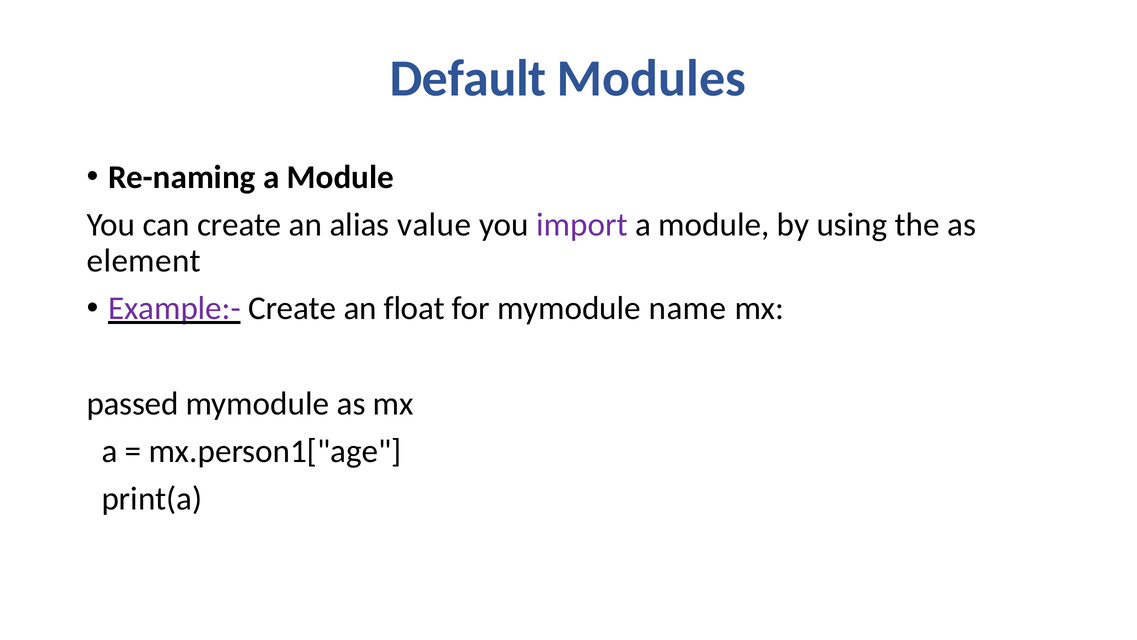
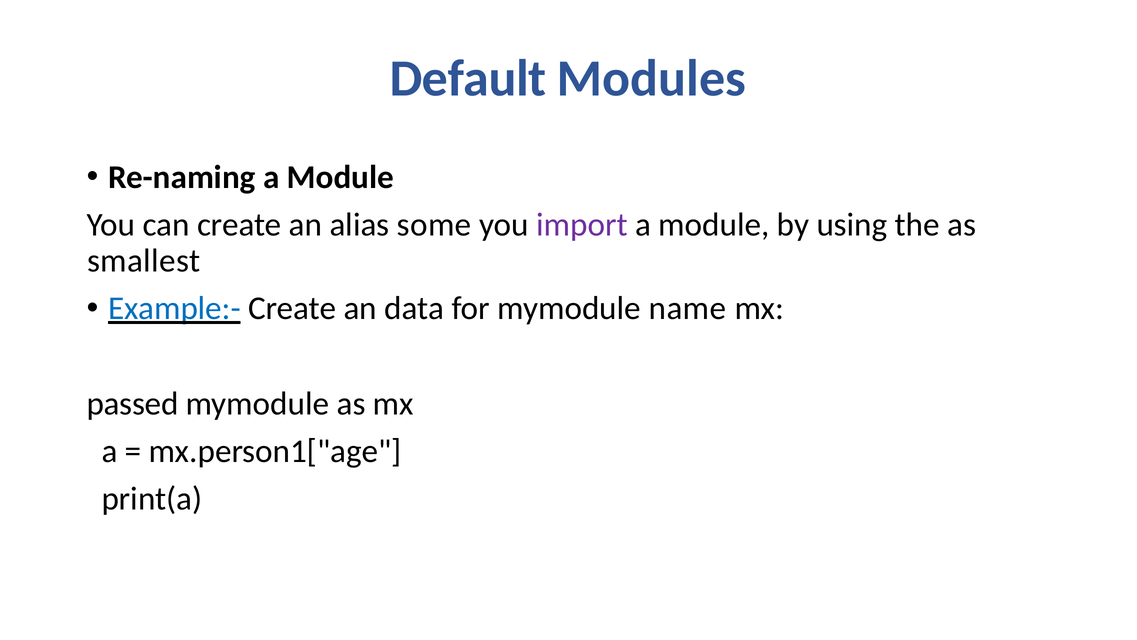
value: value -> some (434, 225)
element: element -> smallest (144, 261)
Example:- colour: purple -> blue (174, 308)
float: float -> data (414, 308)
